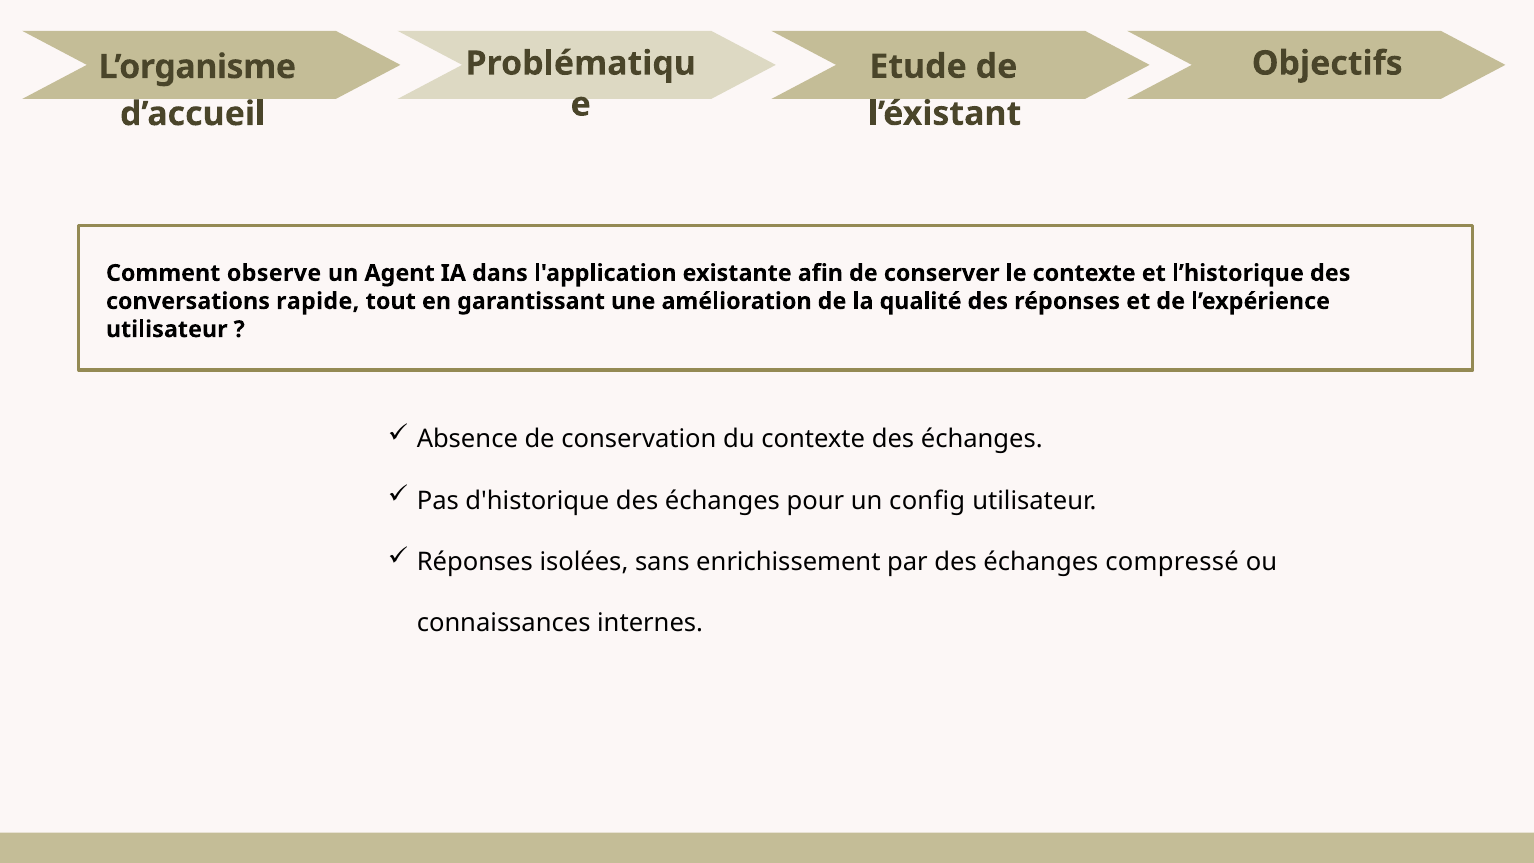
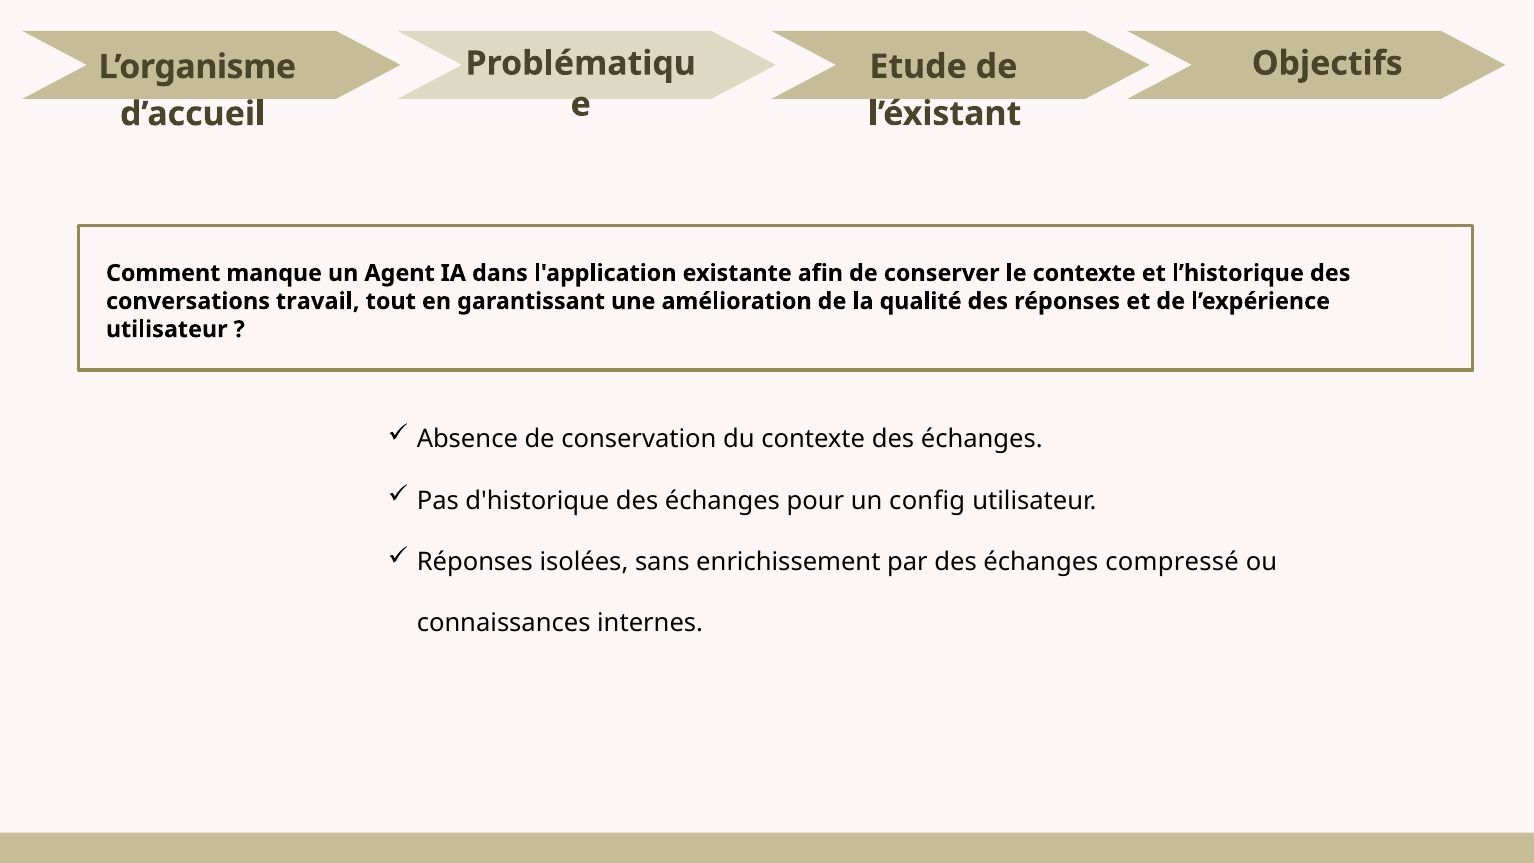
observe: observe -> manque (274, 273)
rapide: rapide -> travail (318, 301)
